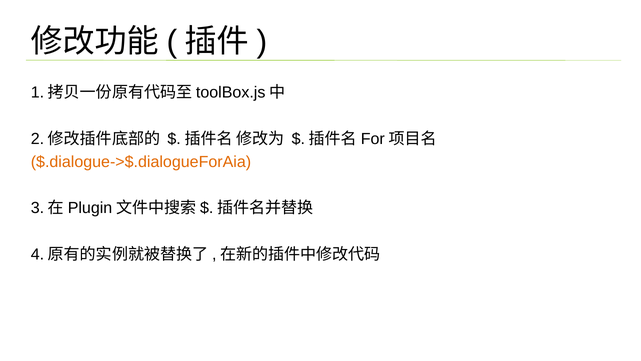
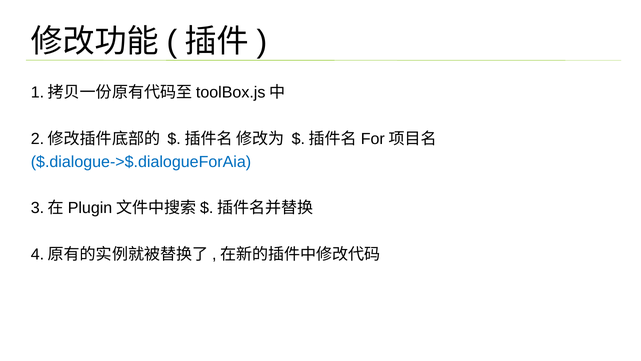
$.dialogue->$.dialogueForAia colour: orange -> blue (141, 162)
